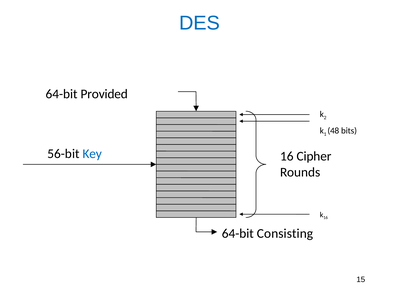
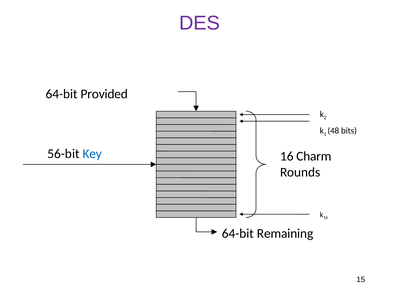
DES colour: blue -> purple (199, 23)
Cipher: Cipher -> Charm (314, 156)
Consisting: Consisting -> Remaining (285, 234)
